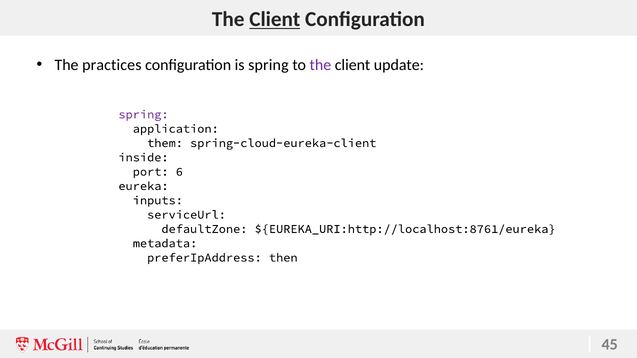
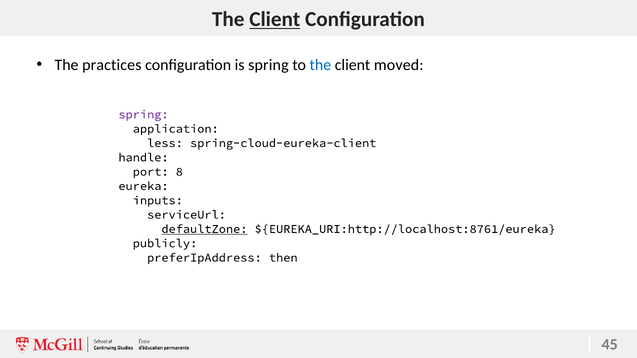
the colour: purple -> blue (320, 65)
update: update -> moved (399, 65)
them: them -> less (165, 143)
inside: inside -> handle (144, 158)
6: 6 -> 8 (179, 172)
defaultZone underline: none -> present (204, 229)
metadata: metadata -> publicly (165, 244)
